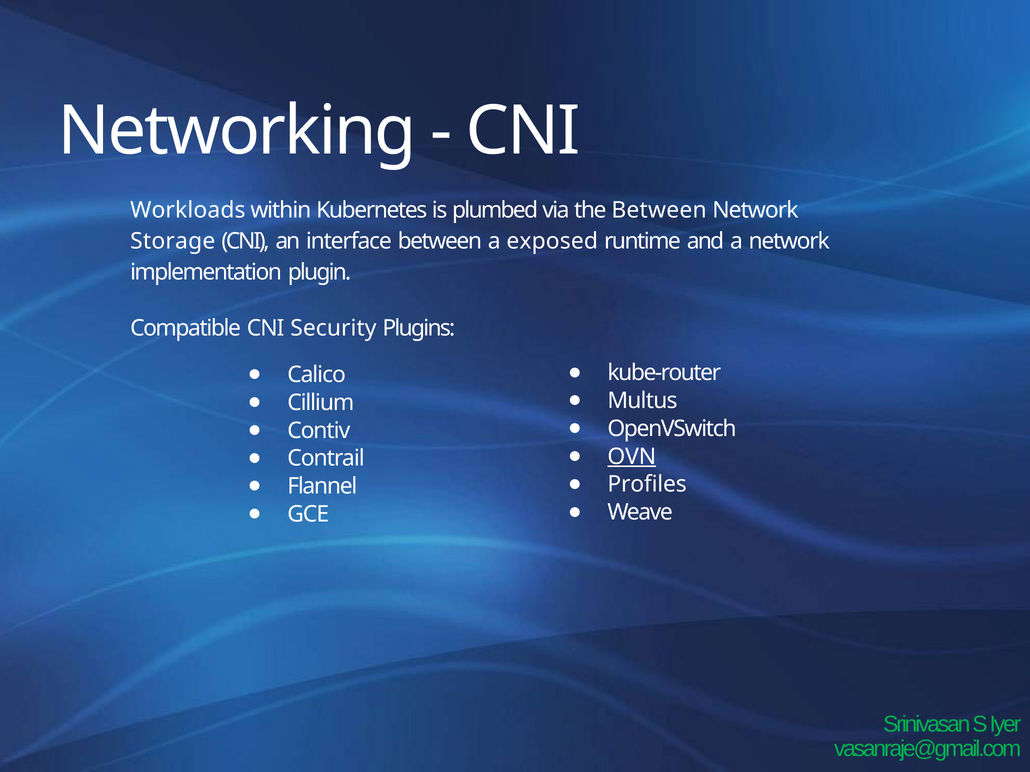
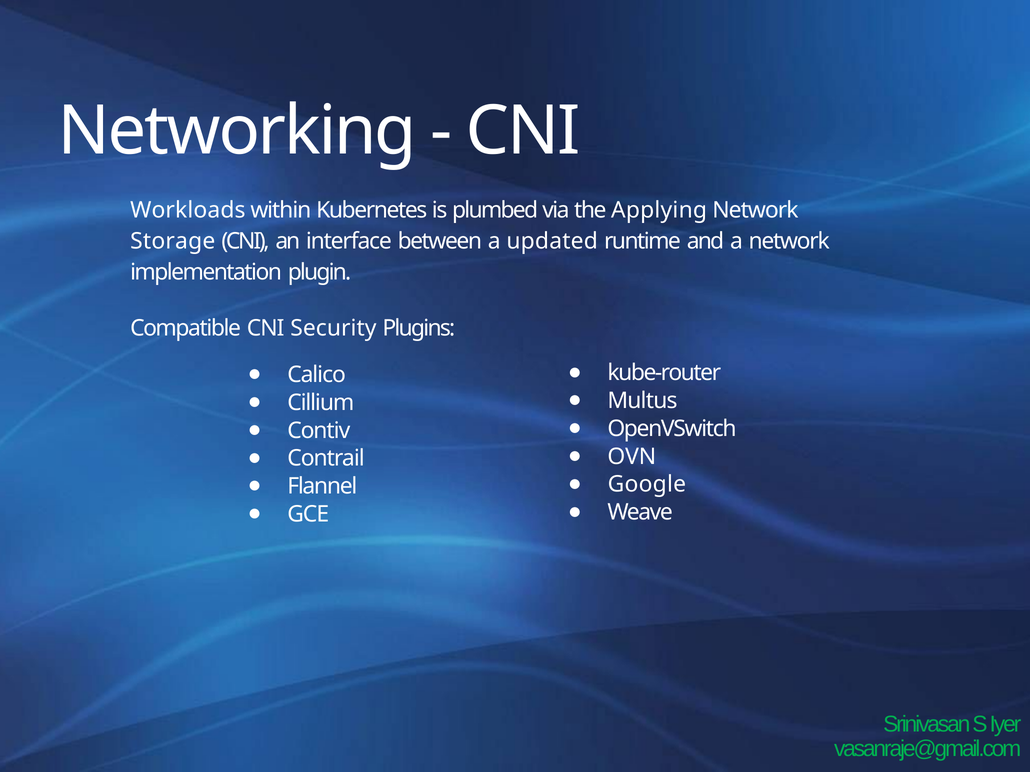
the Between: Between -> Applying (659, 210)
exposed: exposed -> updated (552, 241)
OVN underline: present -> none (632, 457)
Profiles: Profiles -> Google (647, 485)
